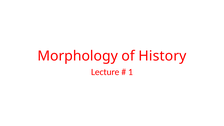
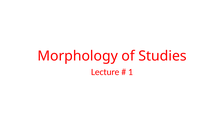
History: History -> Studies (162, 56)
